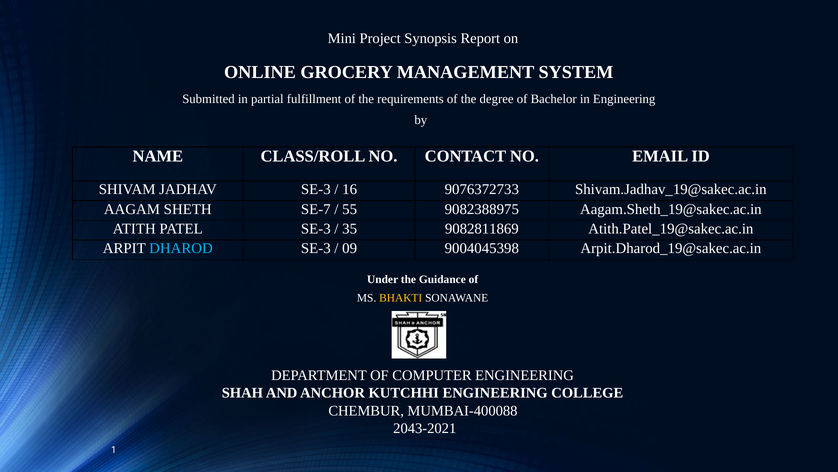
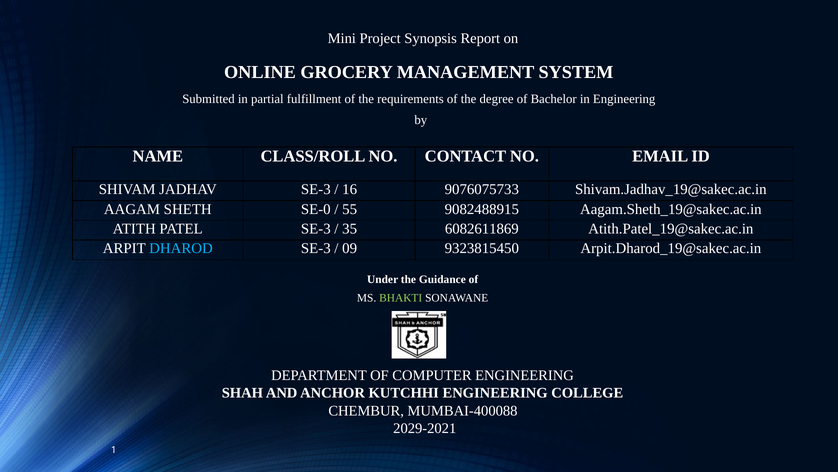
9076372733: 9076372733 -> 9076075733 (482, 189)
SE-7: SE-7 -> SE-0 (316, 209)
9082388975: 9082388975 -> 9082488915 (482, 209)
9082811869: 9082811869 -> 6082611869 (482, 229)
9004045398: 9004045398 -> 9323815450 (482, 248)
BHAKTI colour: yellow -> light green (401, 298)
2043-2021: 2043-2021 -> 2029-2021 (425, 428)
